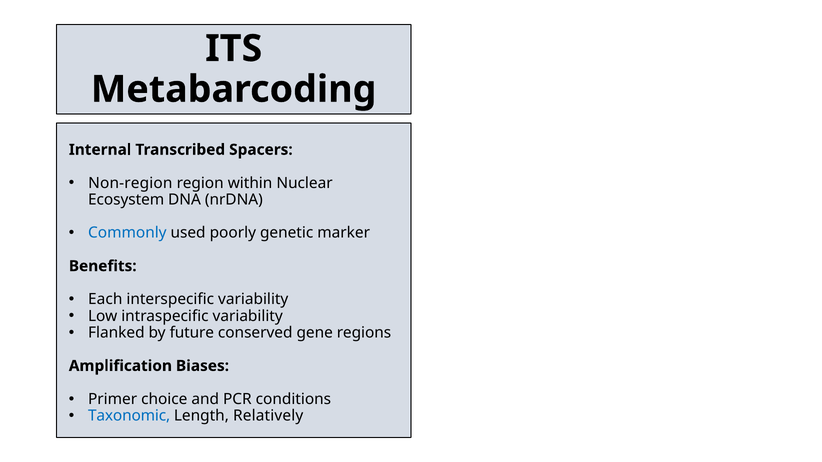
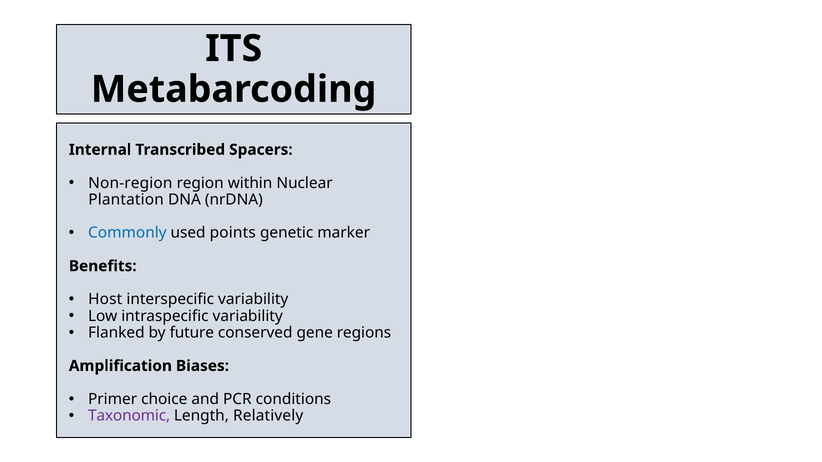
Ecosystem: Ecosystem -> Plantation (126, 200)
poorly: poorly -> points (233, 233)
Each: Each -> Host (105, 300)
Taxonomic colour: blue -> purple (129, 416)
